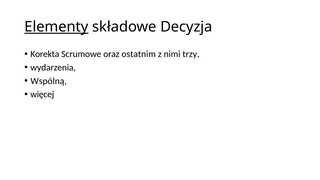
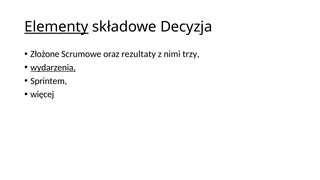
Korekta: Korekta -> Złożone (45, 54)
ostatnim: ostatnim -> rezultaty (139, 54)
wydarzenia underline: none -> present (53, 68)
Wspólną: Wspólną -> Sprintem (49, 81)
